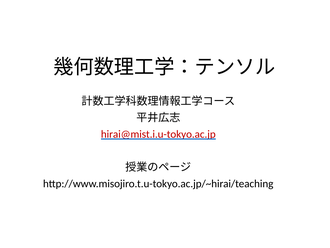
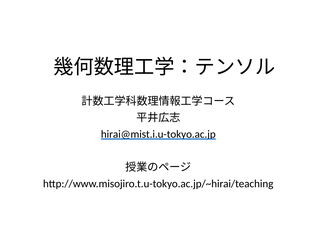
hirai@mist.i.u-tokyo.ac.jp colour: red -> black (158, 134)
